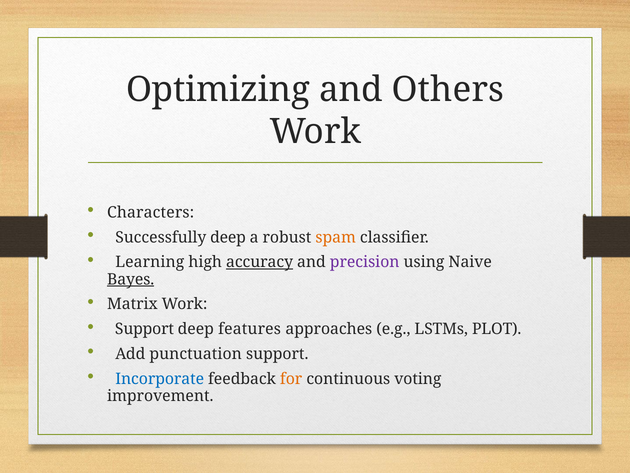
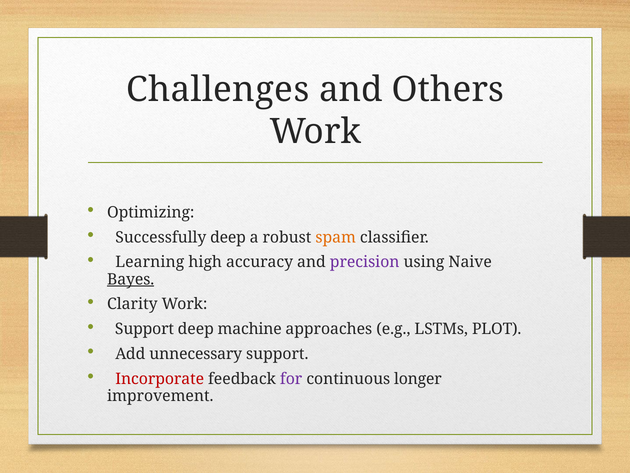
Optimizing: Optimizing -> Challenges (218, 90)
Characters: Characters -> Optimizing (151, 212)
accuracy underline: present -> none (260, 262)
Matrix: Matrix -> Clarity (132, 304)
features: features -> machine (250, 329)
punctuation: punctuation -> unnecessary (196, 354)
Incorporate colour: blue -> red (160, 379)
for colour: orange -> purple (291, 379)
voting: voting -> longer (418, 379)
